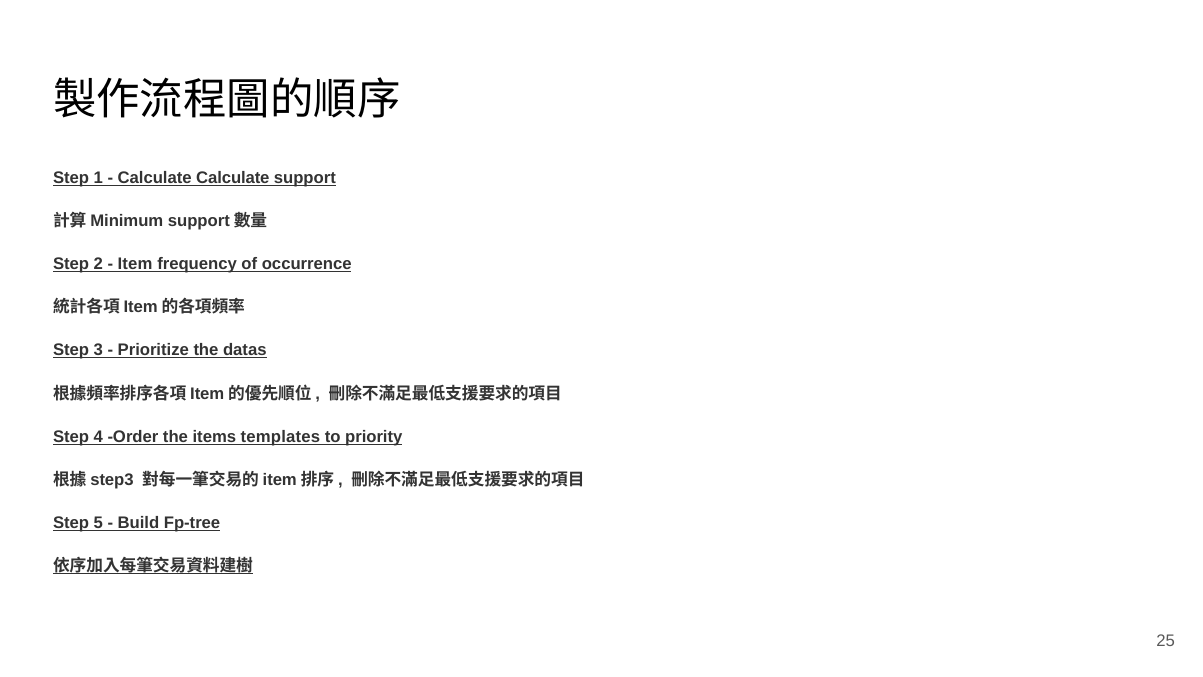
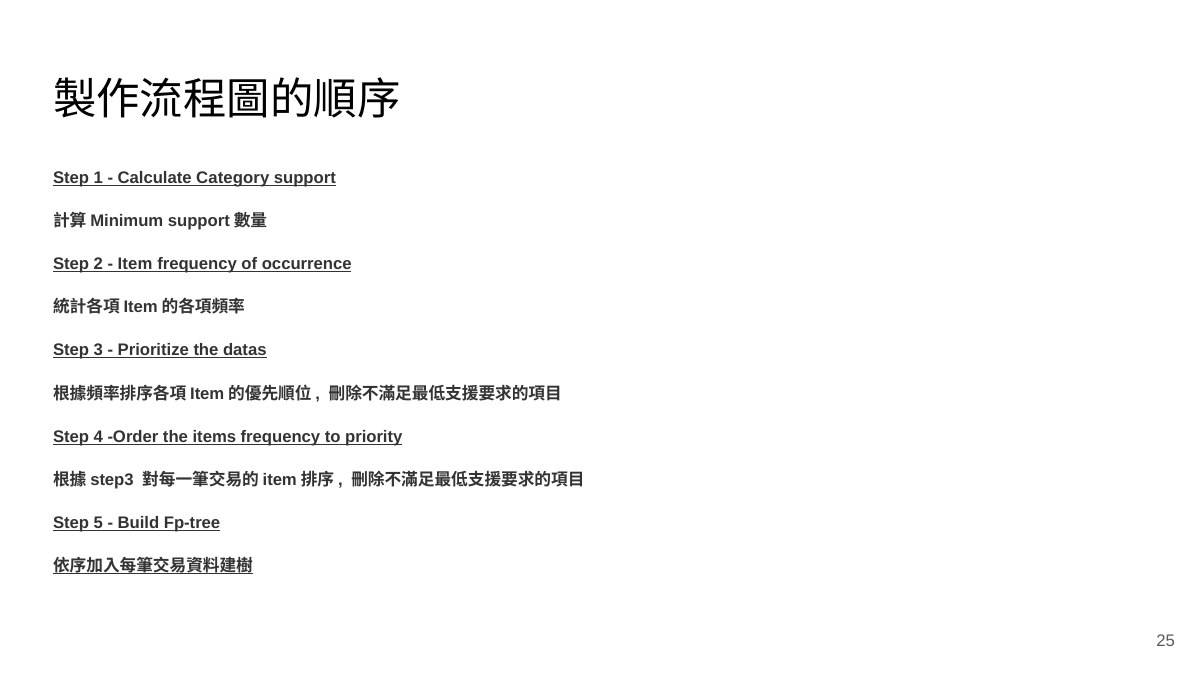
Calculate Calculate: Calculate -> Category (233, 178)
items templates: templates -> frequency (280, 436)
